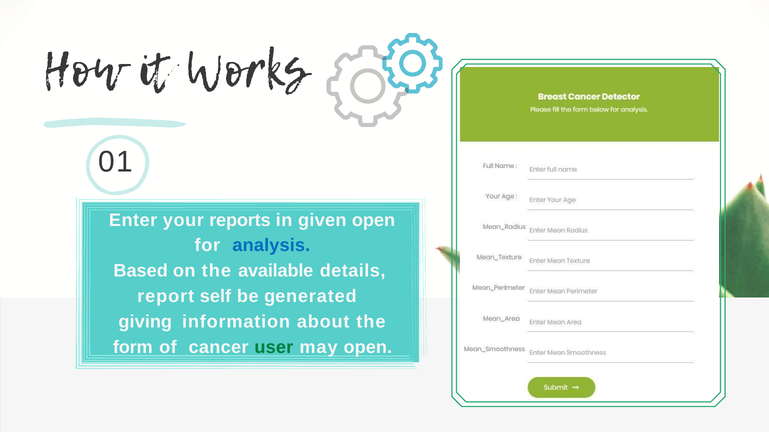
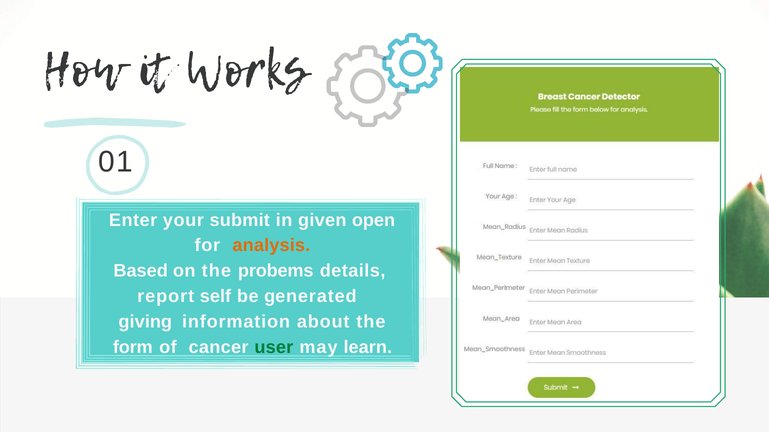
reports: reports -> submit (240, 220)
analysis colour: blue -> orange (271, 246)
available: available -> probems (276, 271)
may open: open -> learn (368, 348)
